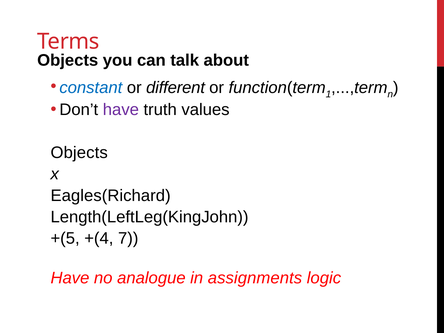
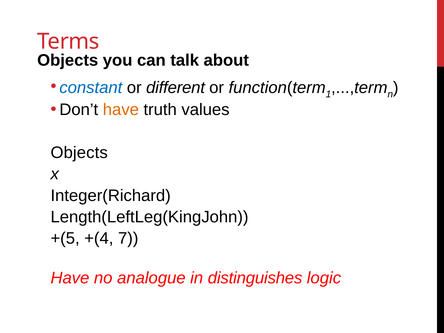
have colour: purple -> orange (121, 110)
Eagles(Richard: Eagles(Richard -> Integer(Richard (111, 196)
assignments: assignments -> distinguishes (255, 278)
